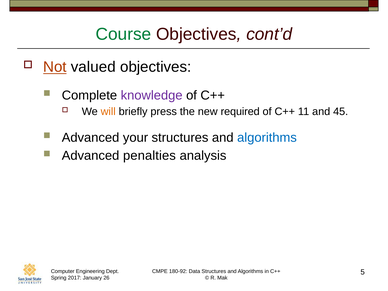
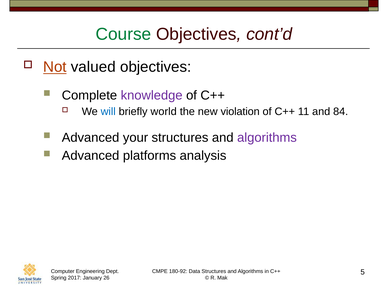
will colour: orange -> blue (108, 112)
press: press -> world (164, 112)
required: required -> violation (240, 112)
45: 45 -> 84 (341, 112)
algorithms colour: blue -> purple (267, 138)
penalties: penalties -> platforms (150, 156)
